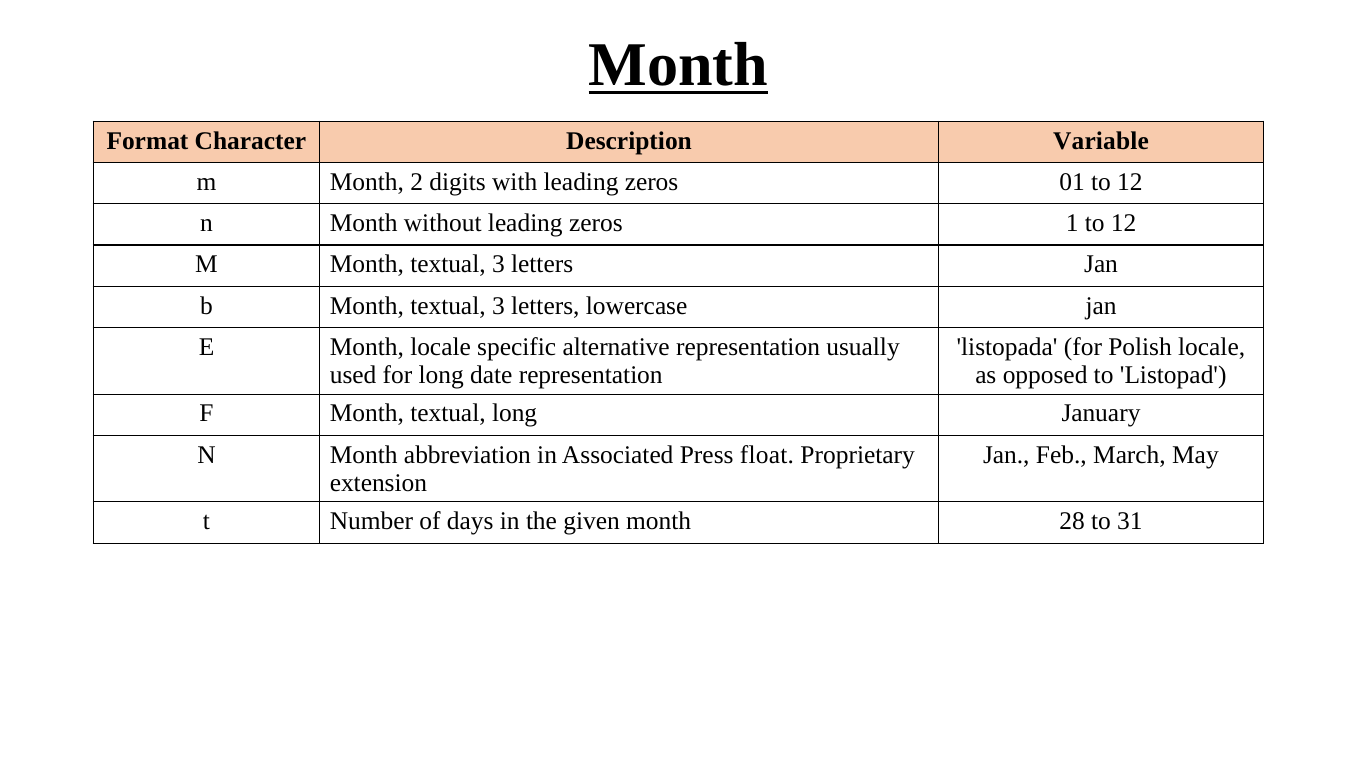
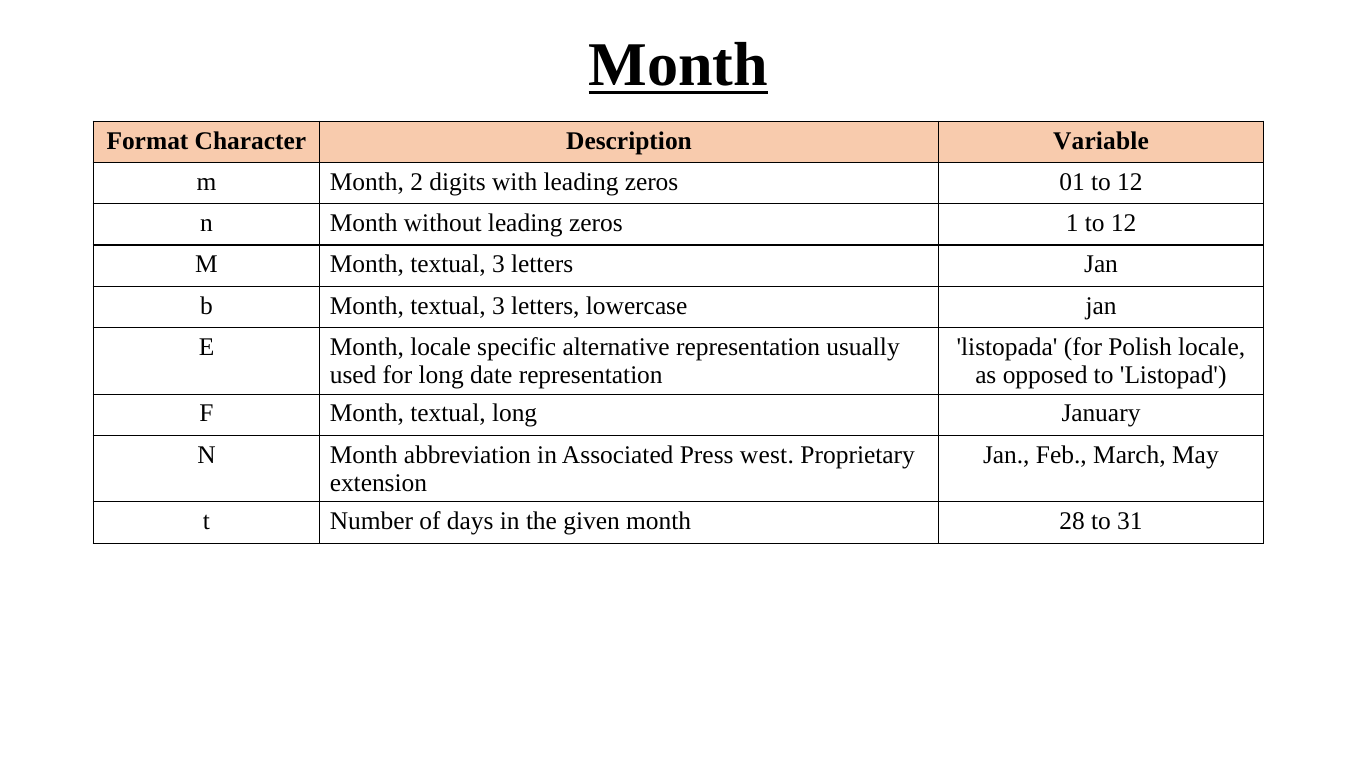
float: float -> west (767, 455)
